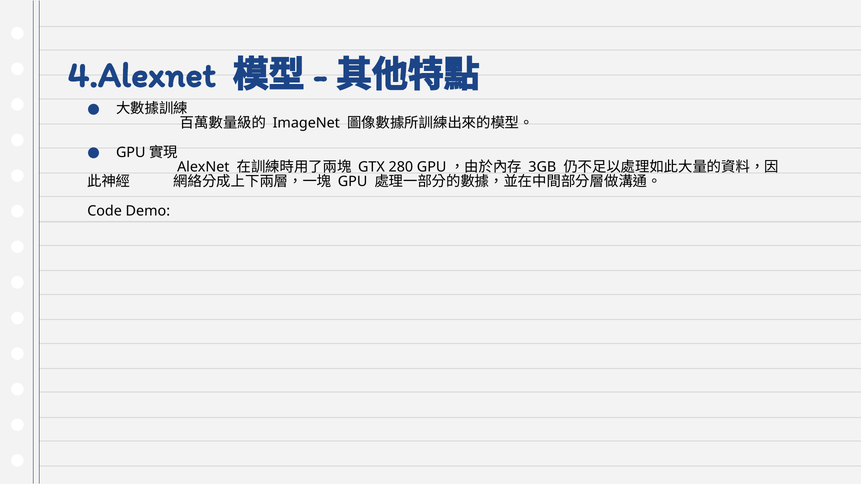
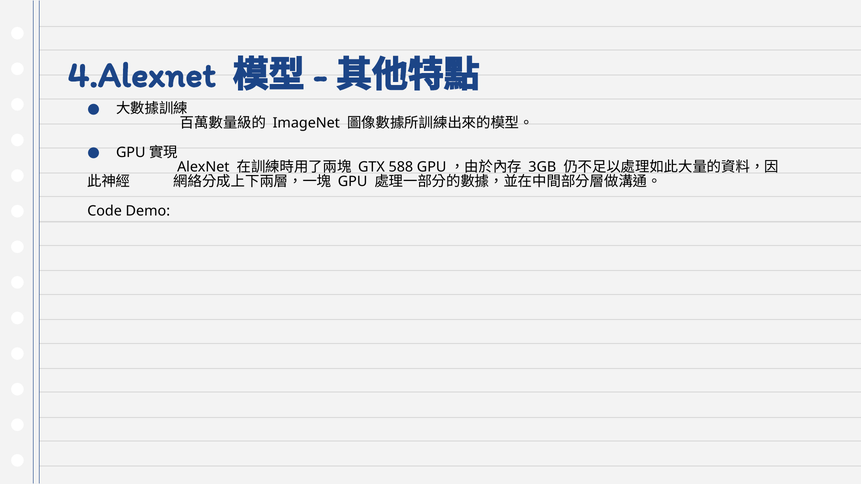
280: 280 -> 588 (401, 167)
